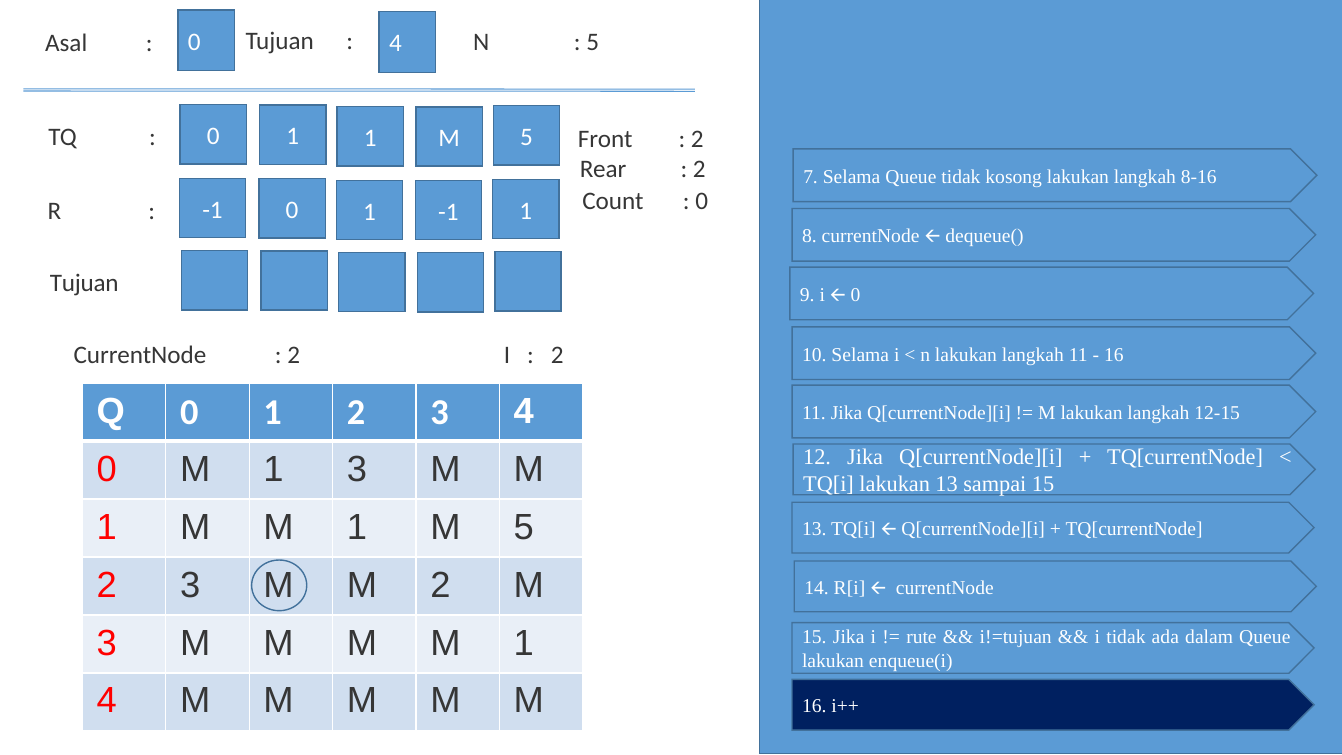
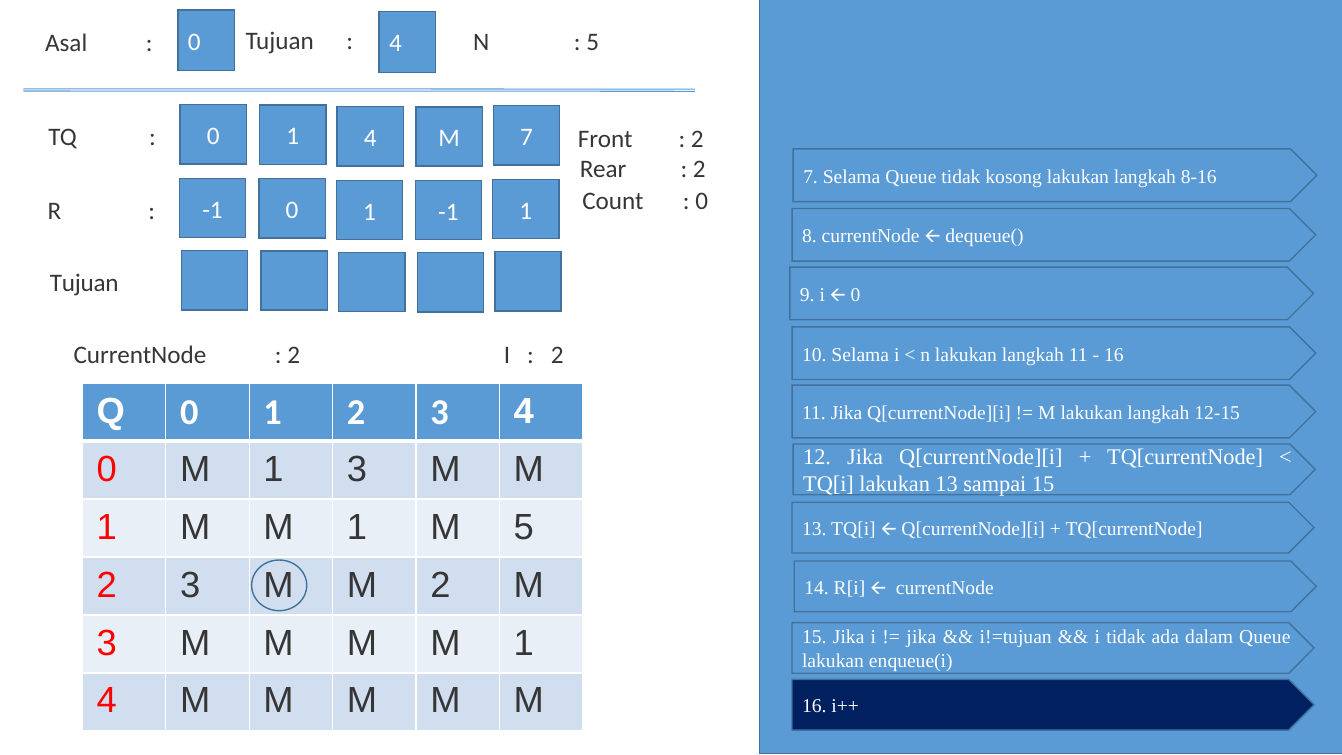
0 1 1: 1 -> 4 (370, 138)
5: 5 -> 7 (526, 137)
rute: rute -> jika (921, 637)
